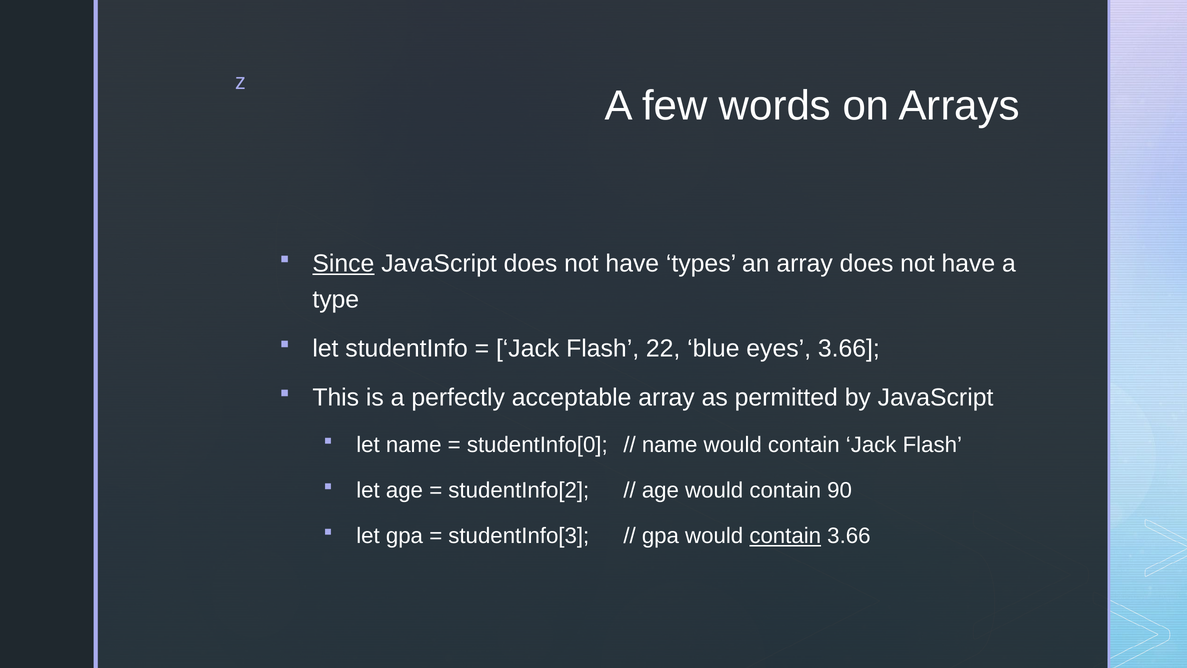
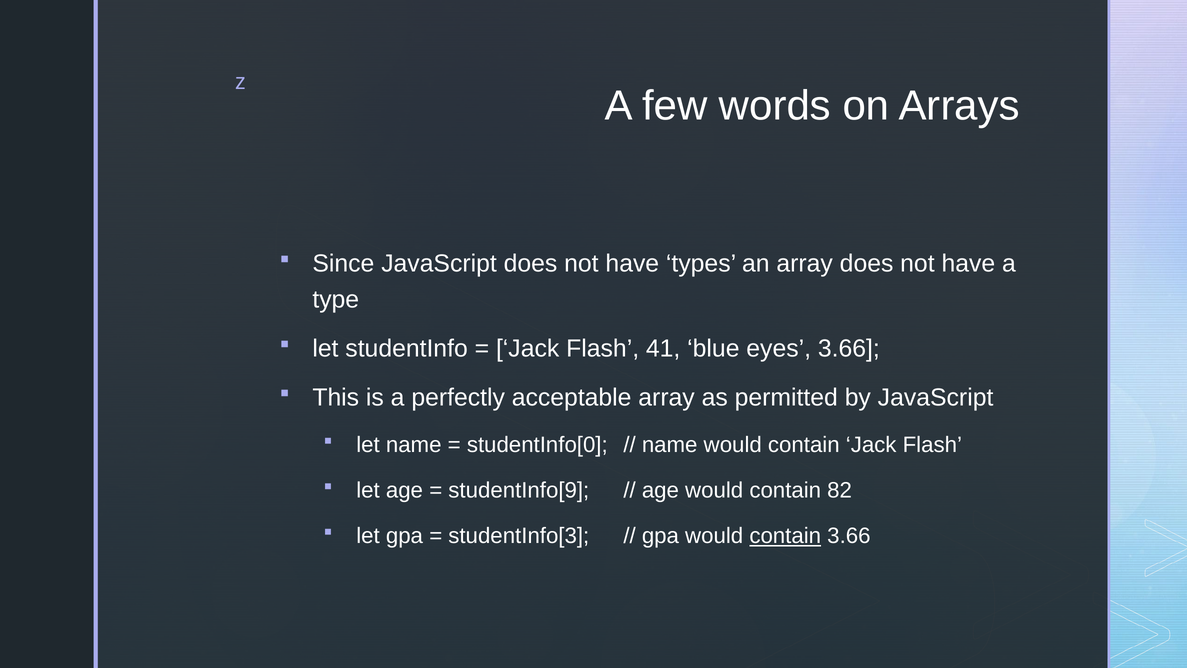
Since underline: present -> none (343, 264)
22: 22 -> 41 (663, 348)
studentInfo[2: studentInfo[2 -> studentInfo[9 (519, 490)
90: 90 -> 82 (840, 490)
